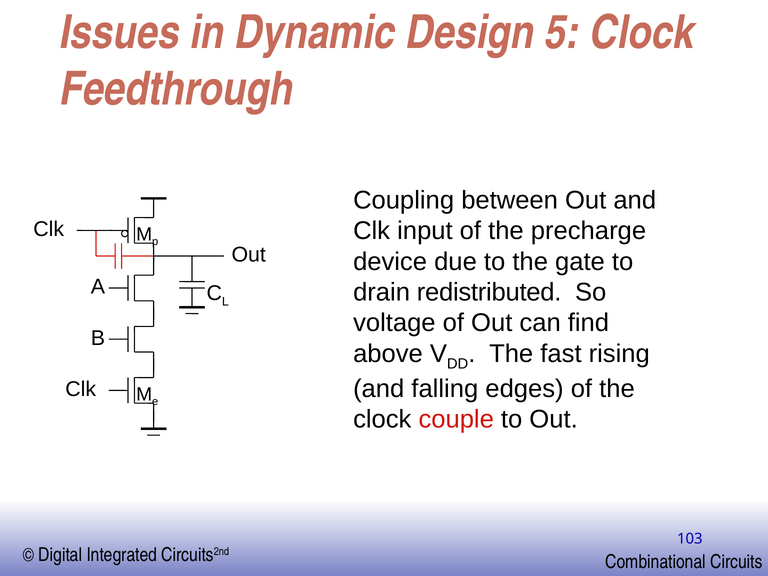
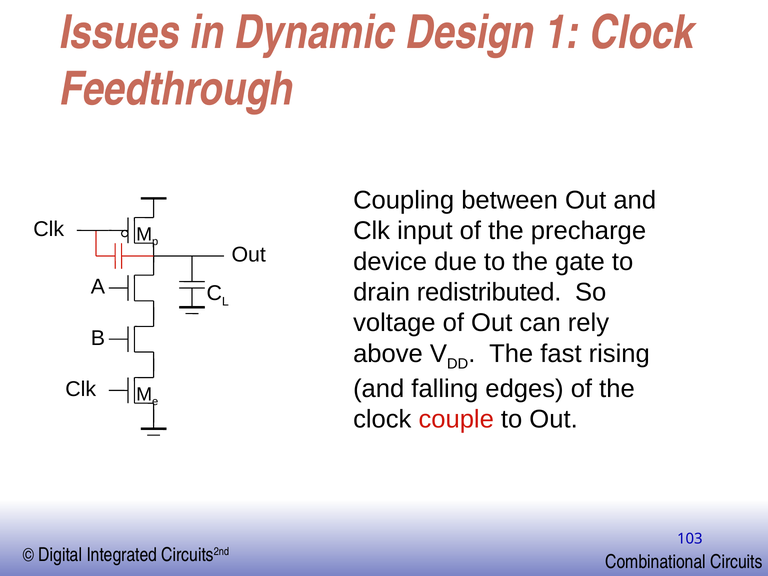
5: 5 -> 1 (562, 33)
find: find -> rely (588, 323)
